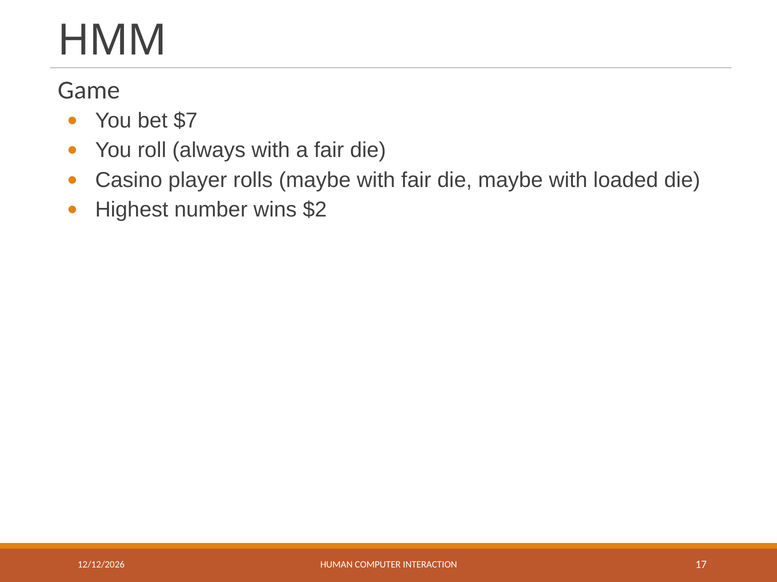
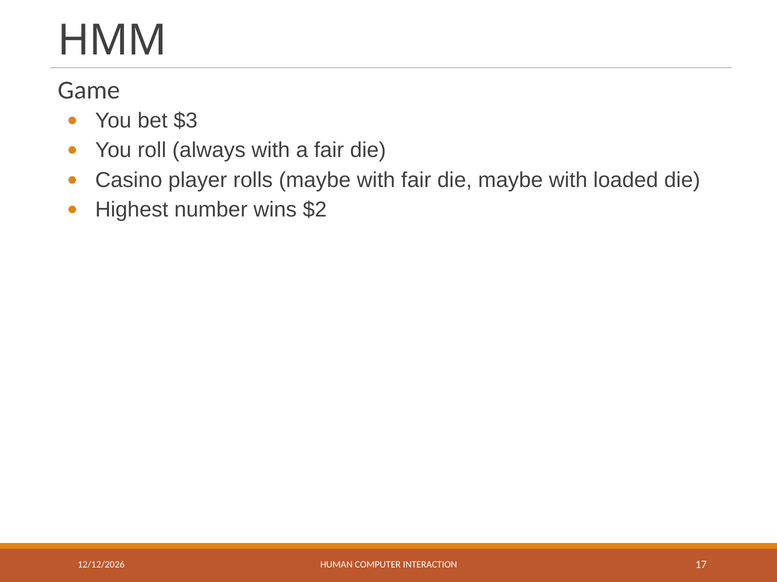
$7: $7 -> $3 (186, 121)
